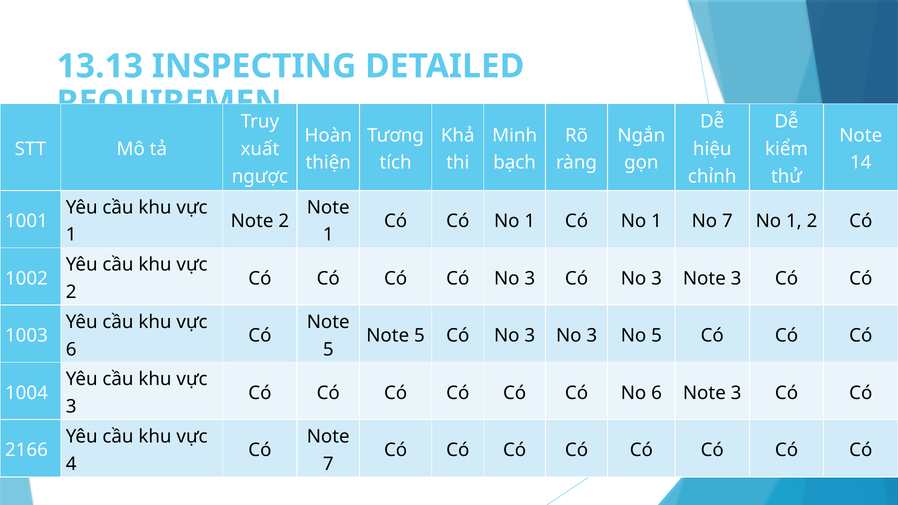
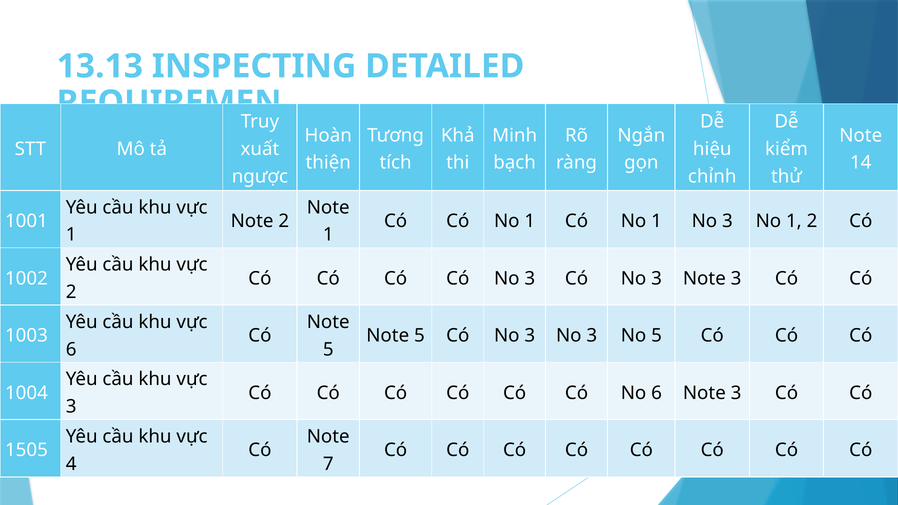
1 No 7: 7 -> 3 (727, 221)
2166: 2166 -> 1505 (26, 450)
